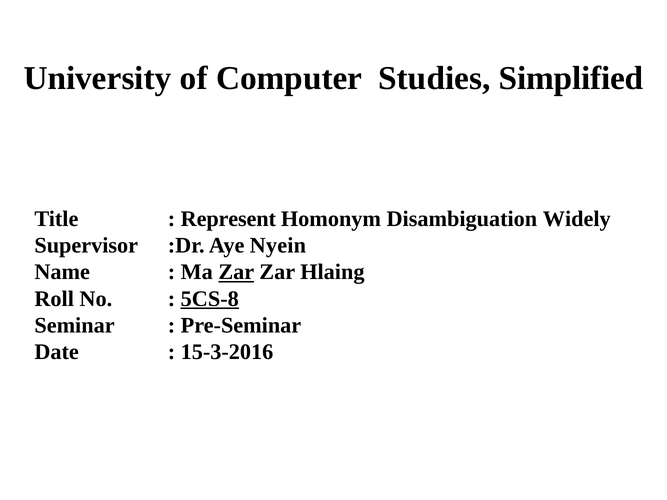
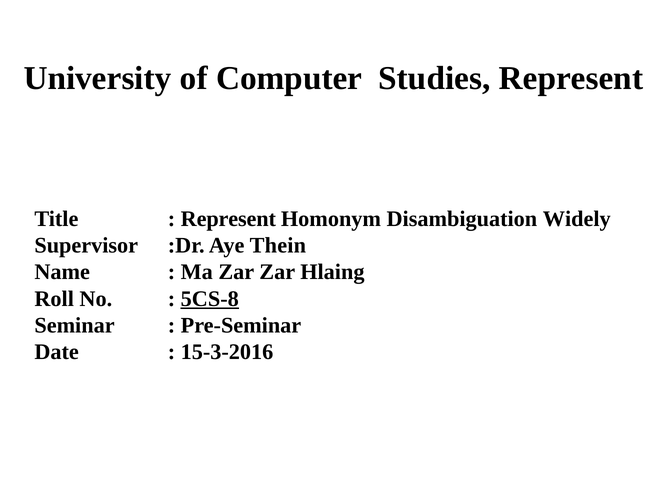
Studies Simplified: Simplified -> Represent (571, 78)
Nyein: Nyein -> Thein (278, 246)
Zar underline: present -> none (236, 272)
